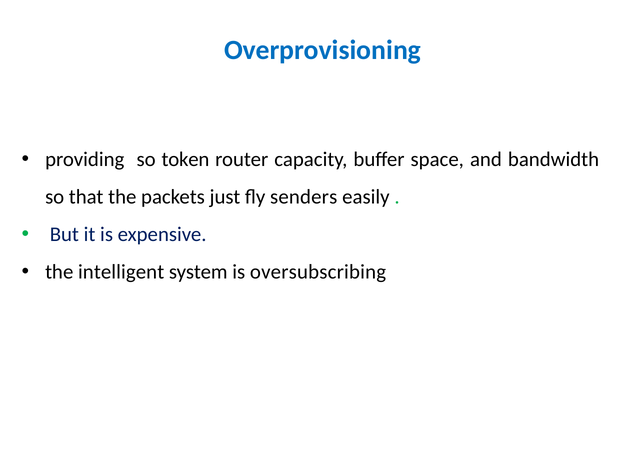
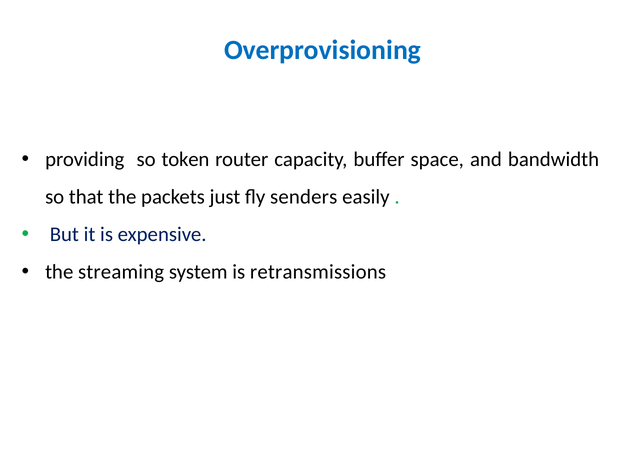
intelligent: intelligent -> streaming (121, 272)
oversubscribing: oversubscribing -> retransmissions (318, 272)
